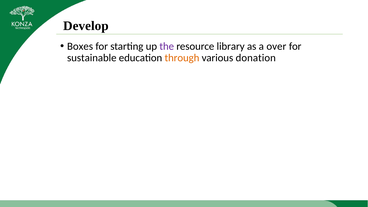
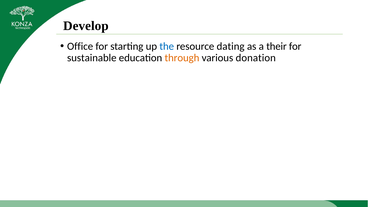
Boxes: Boxes -> Office (80, 46)
the colour: purple -> blue (167, 46)
library: library -> dating (231, 46)
over: over -> their (277, 46)
